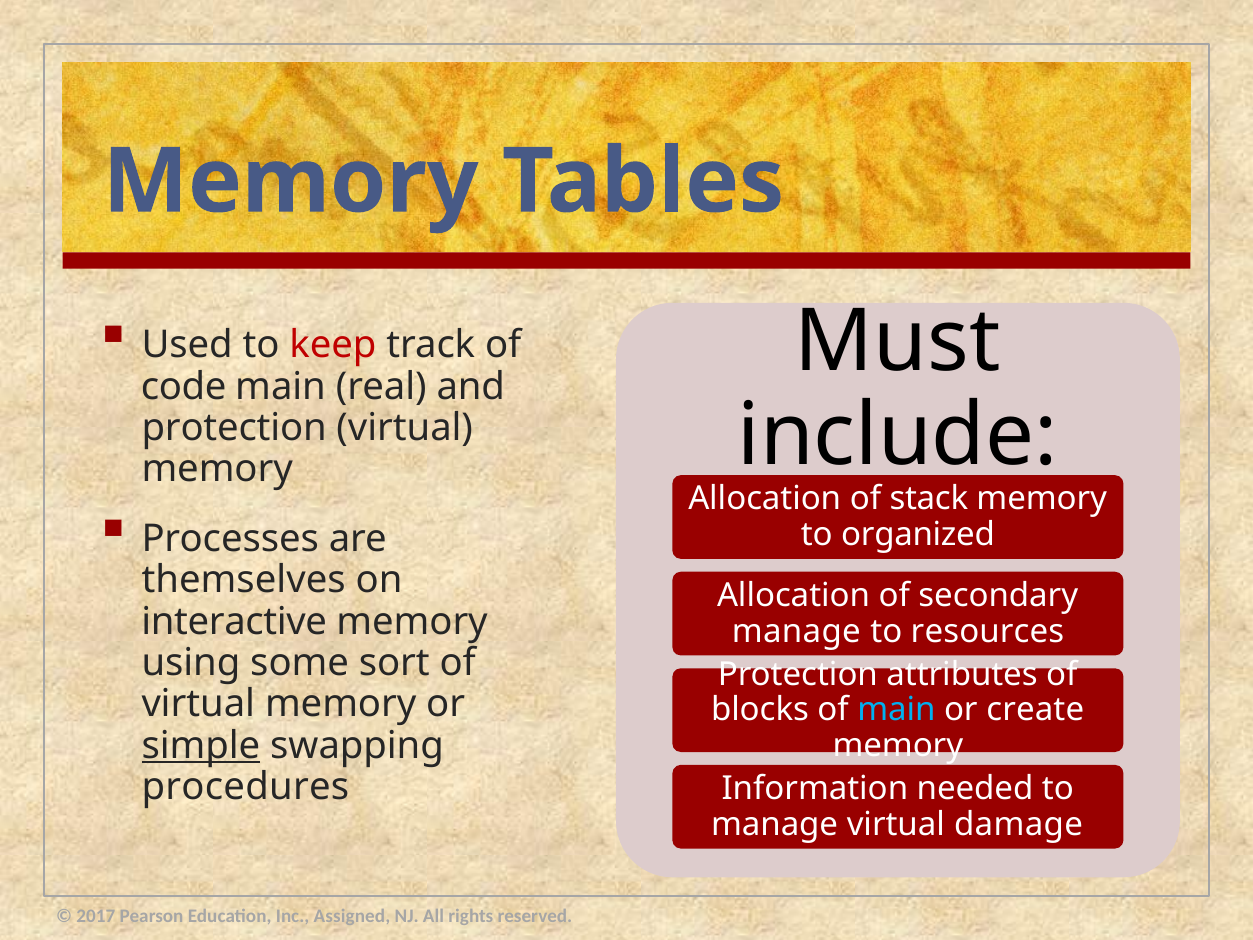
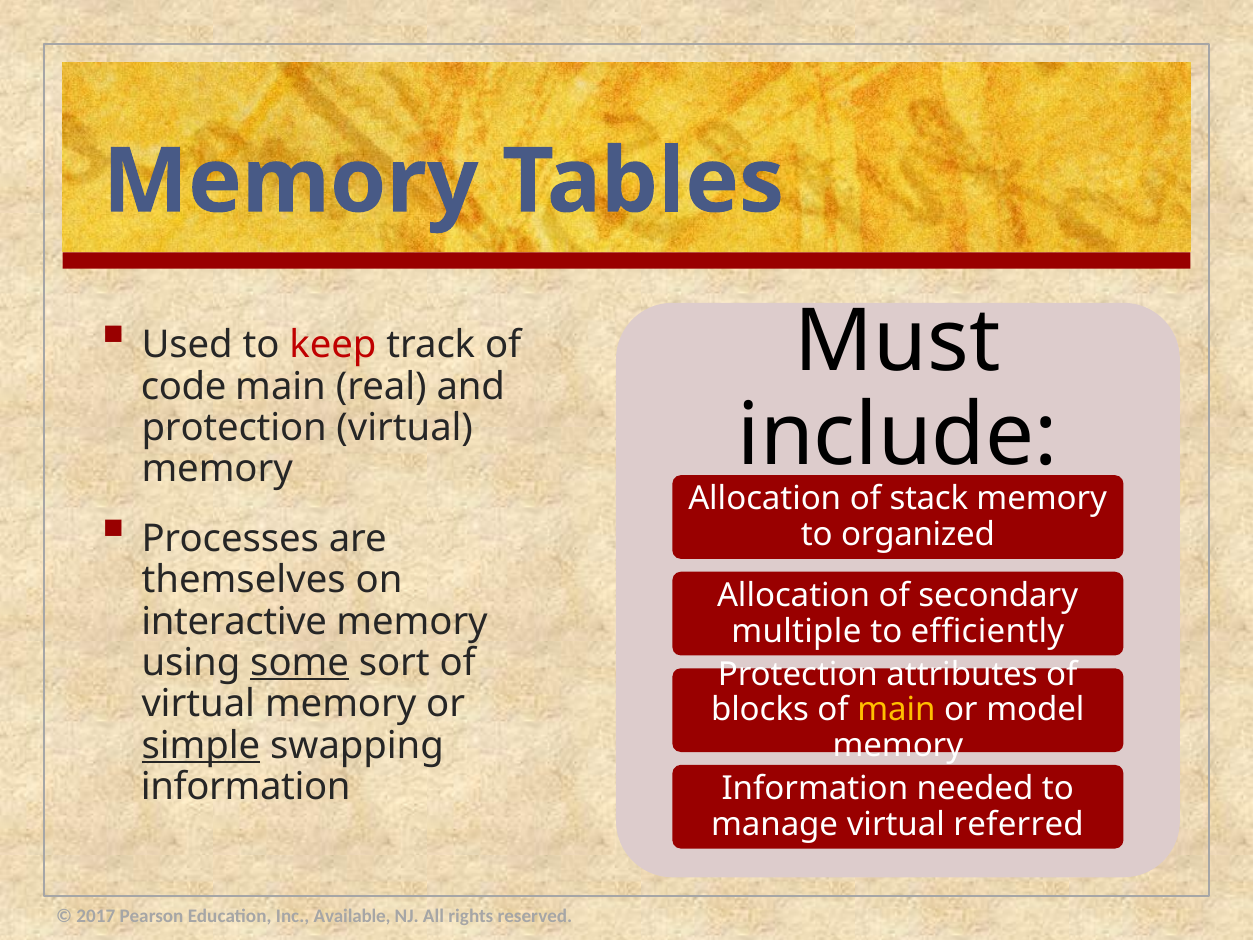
manage: manage -> multiple (796, 631)
resources: resources -> efficiently (987, 631)
some underline: none -> present (300, 663)
main colour: light blue -> yellow (896, 710)
create: create -> model (1035, 710)
procedures: procedures -> information (246, 787)
damage: damage -> referred (1019, 824)
Assigned: Assigned -> Available (352, 916)
